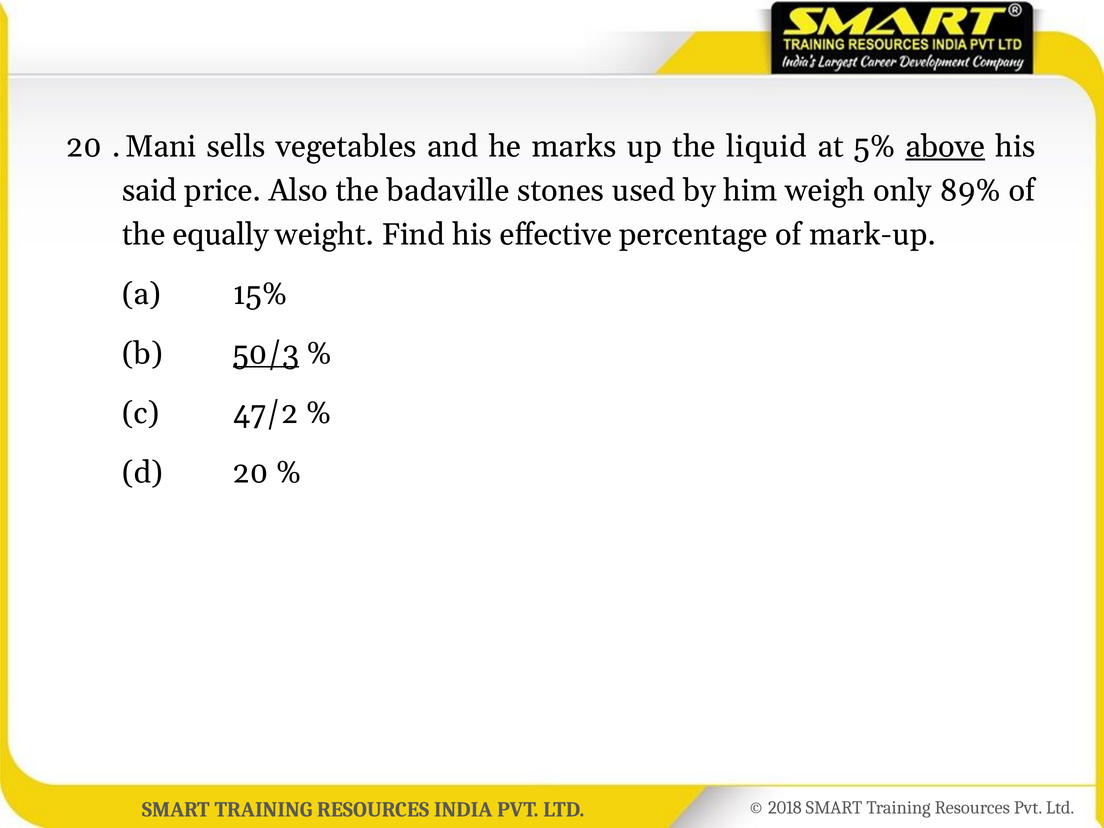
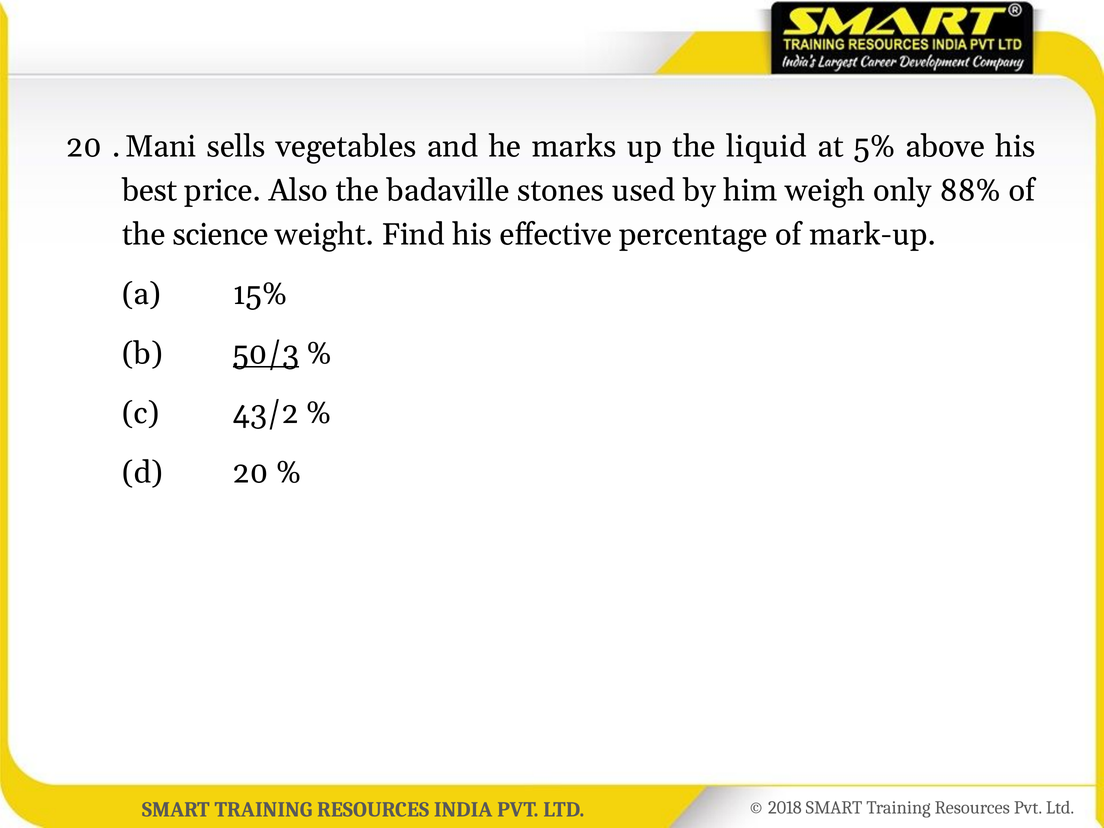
above underline: present -> none (945, 146)
said: said -> best (150, 191)
89%: 89% -> 88% (970, 191)
equally: equally -> science (221, 235)
47/2: 47/2 -> 43/2 (266, 413)
